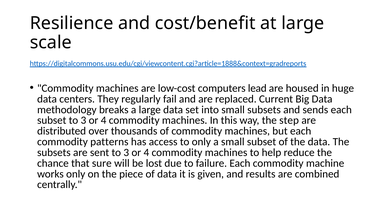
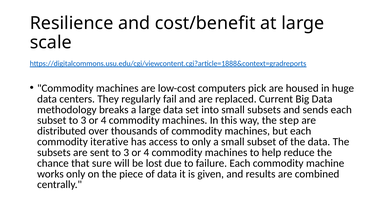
lead: lead -> pick (257, 88)
patterns: patterns -> iterative (109, 142)
